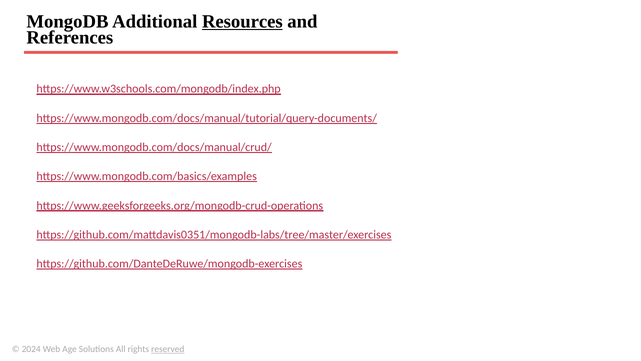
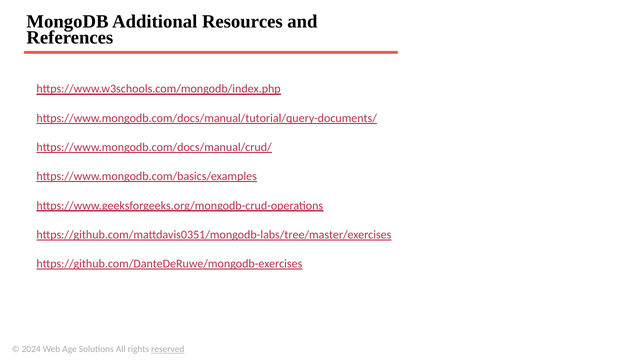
Resources underline: present -> none (242, 21)
